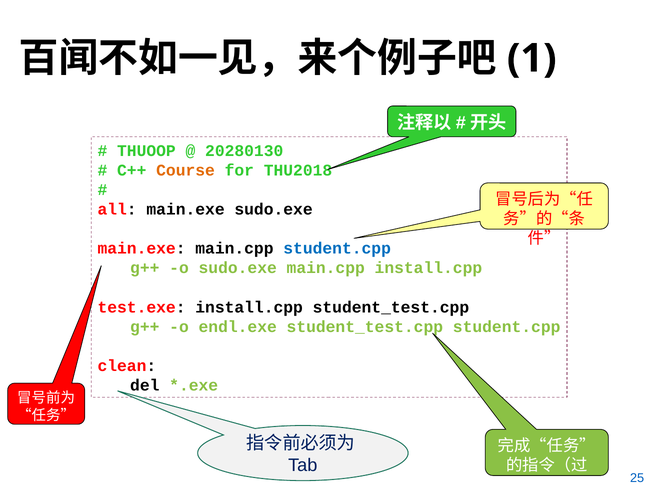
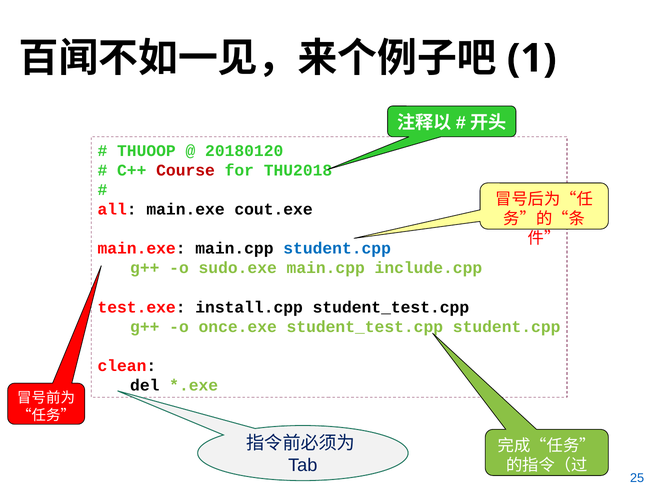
20280130: 20280130 -> 20180120 (244, 151)
Course colour: orange -> red (186, 170)
main.exe sudo.exe: sudo.exe -> cout.exe (274, 209)
main.cpp install.cpp: install.cpp -> include.cpp (428, 268)
endl.exe: endl.exe -> once.exe (238, 327)
